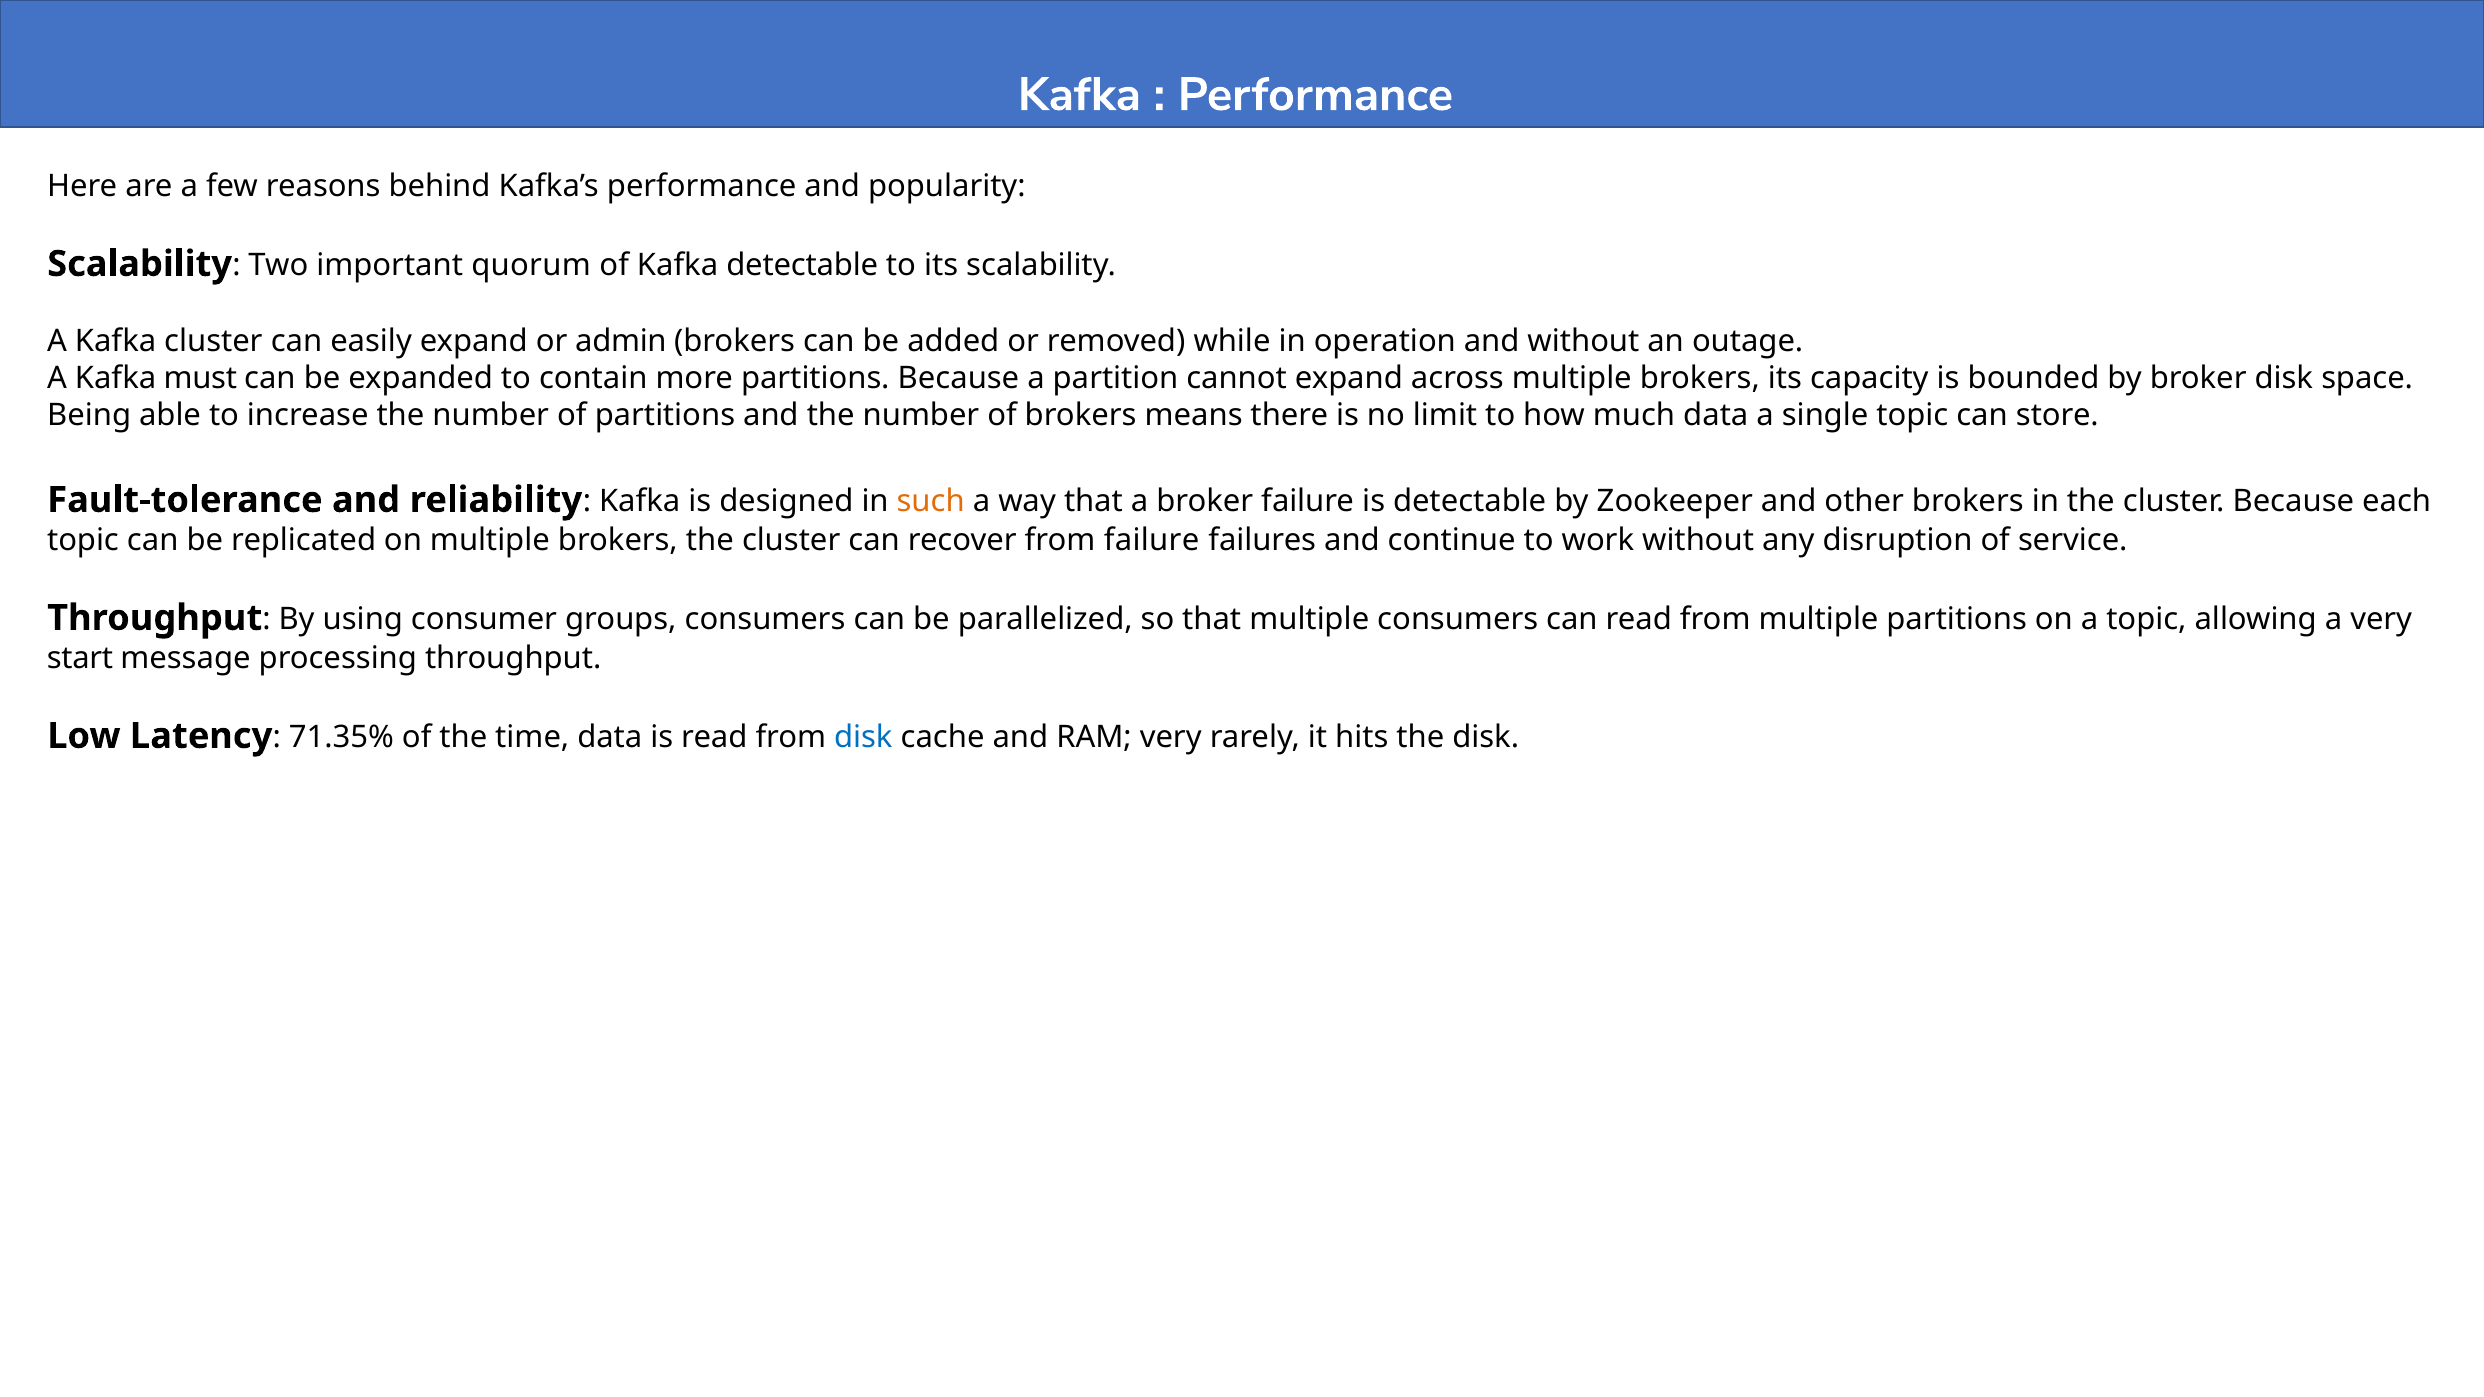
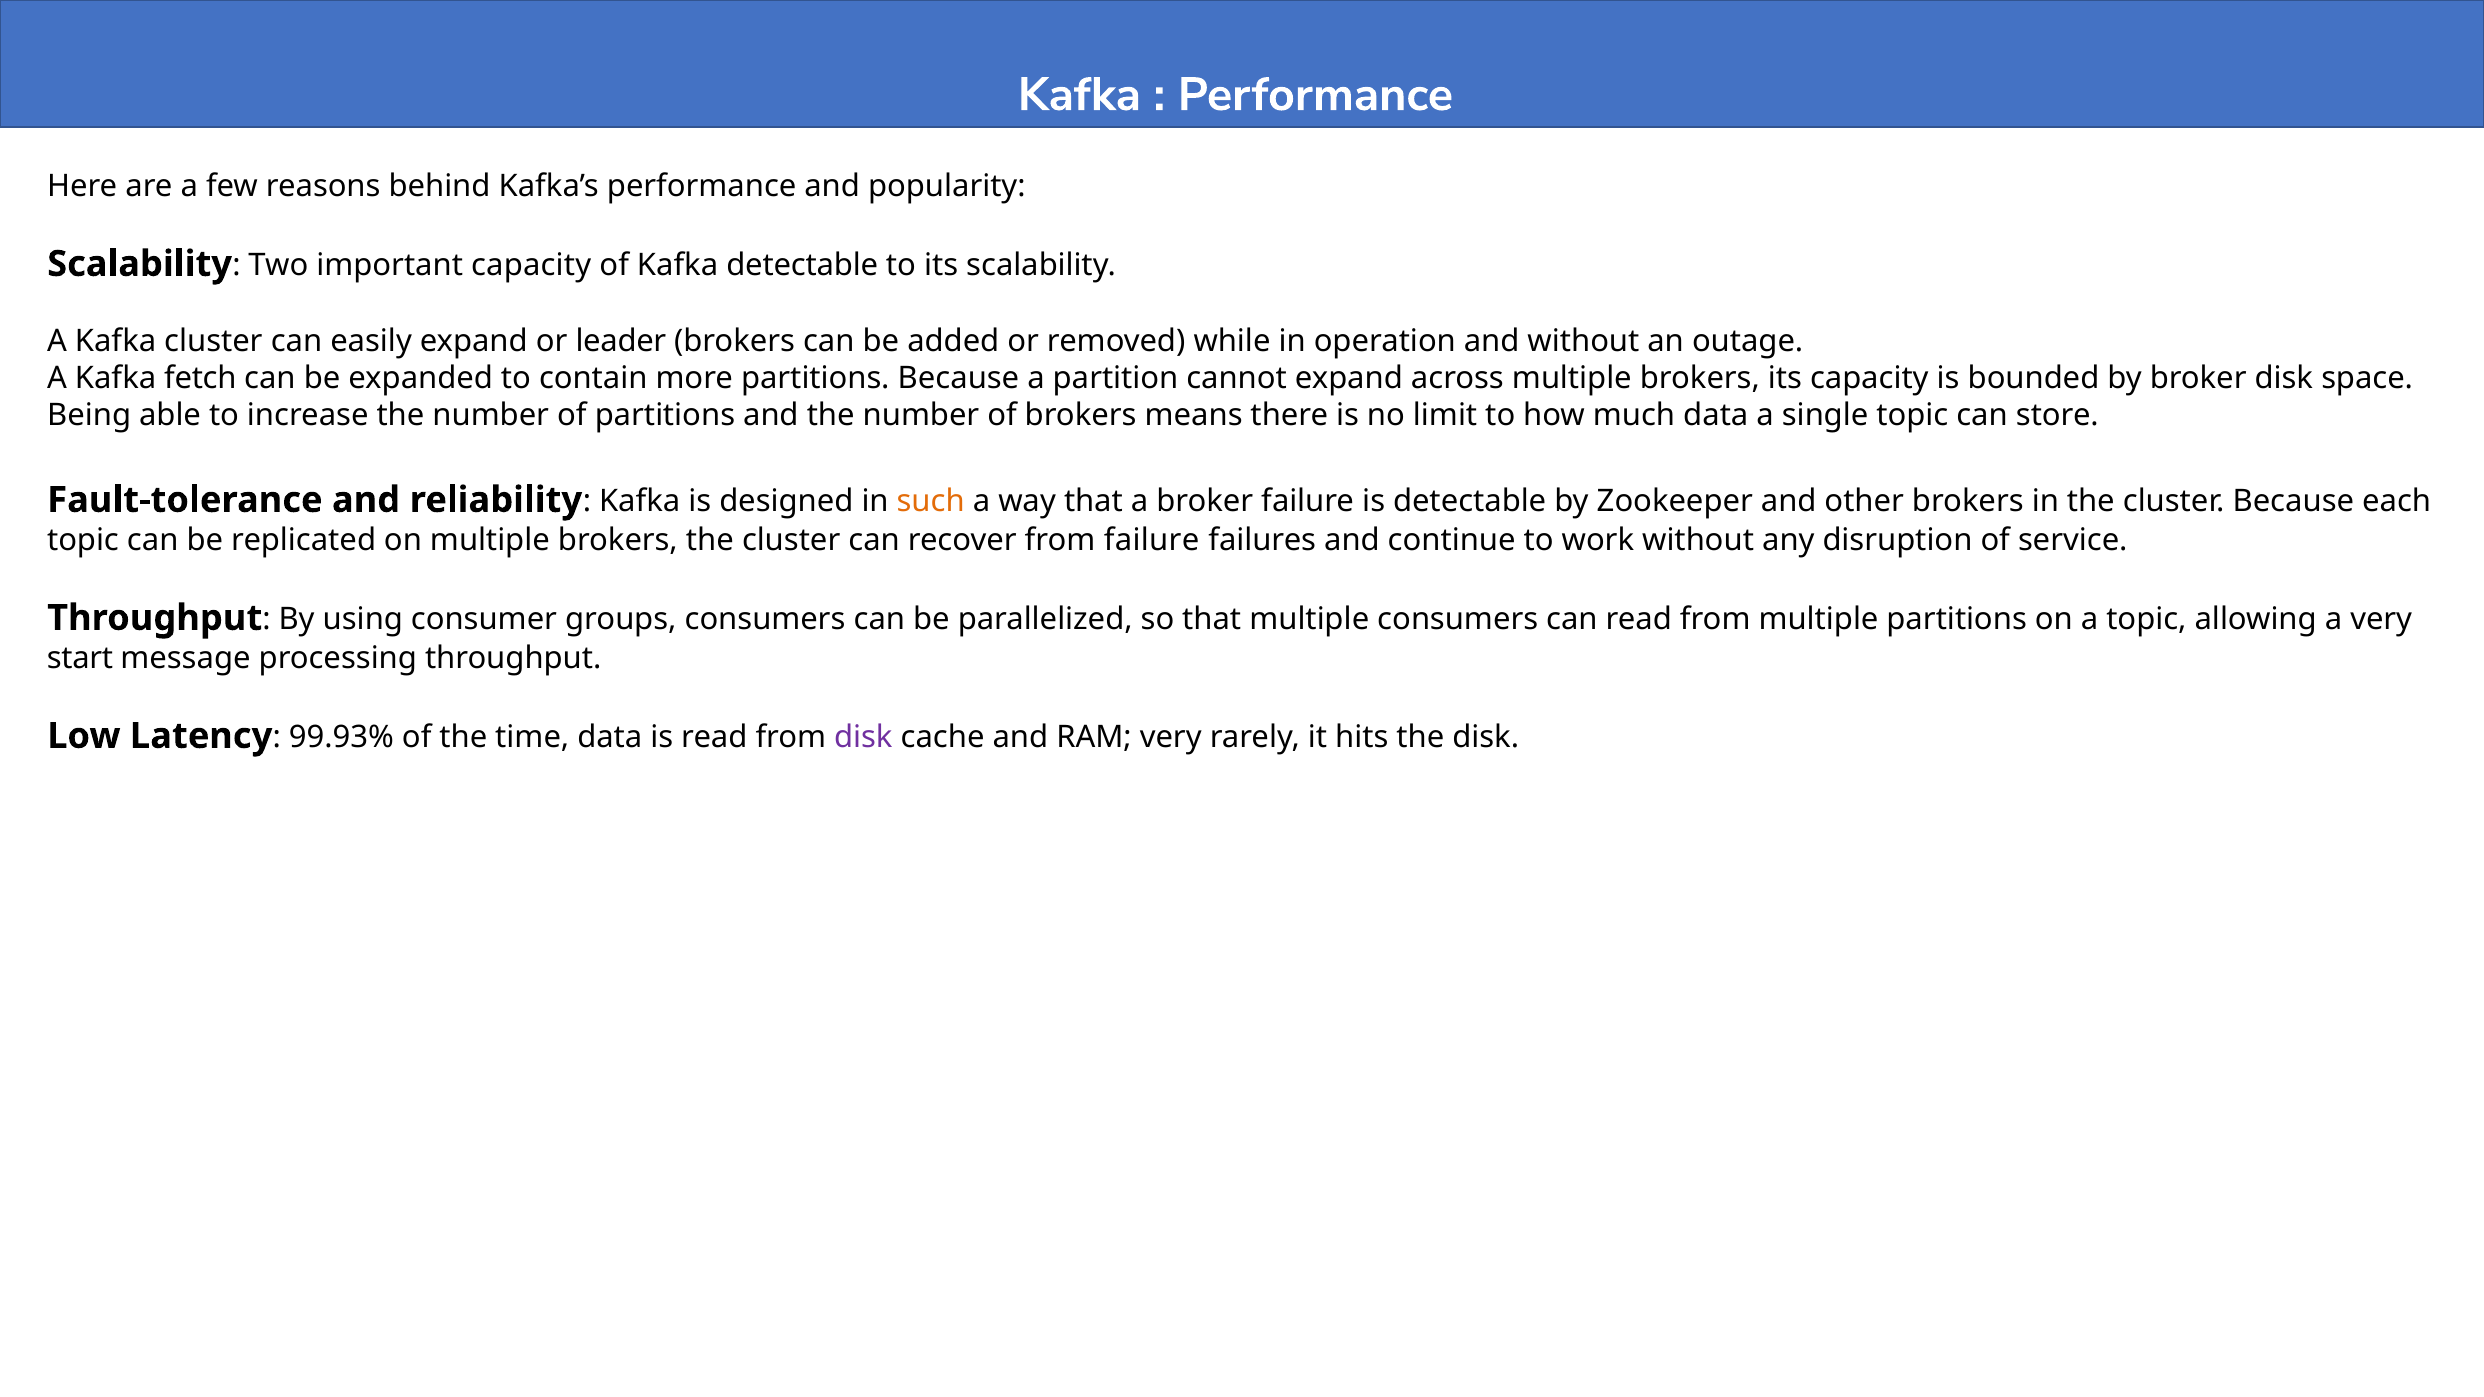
important quorum: quorum -> capacity (531, 266)
admin: admin -> leader (621, 341)
must: must -> fetch (200, 379)
71.35%: 71.35% -> 99.93% (341, 738)
disk colour: blue -> purple (863, 738)
